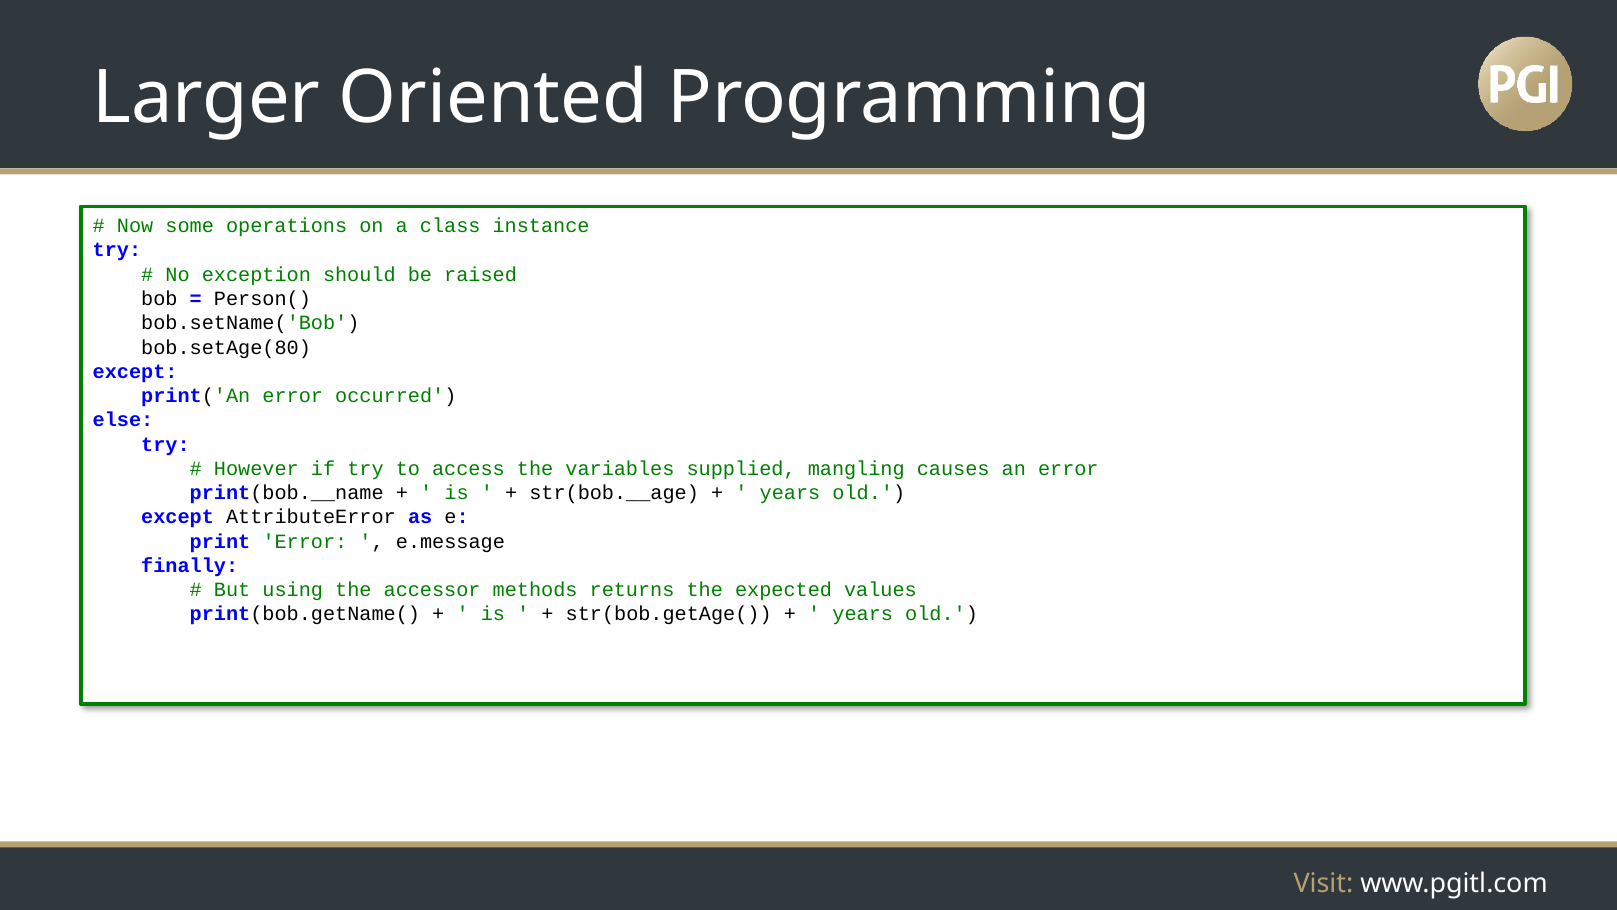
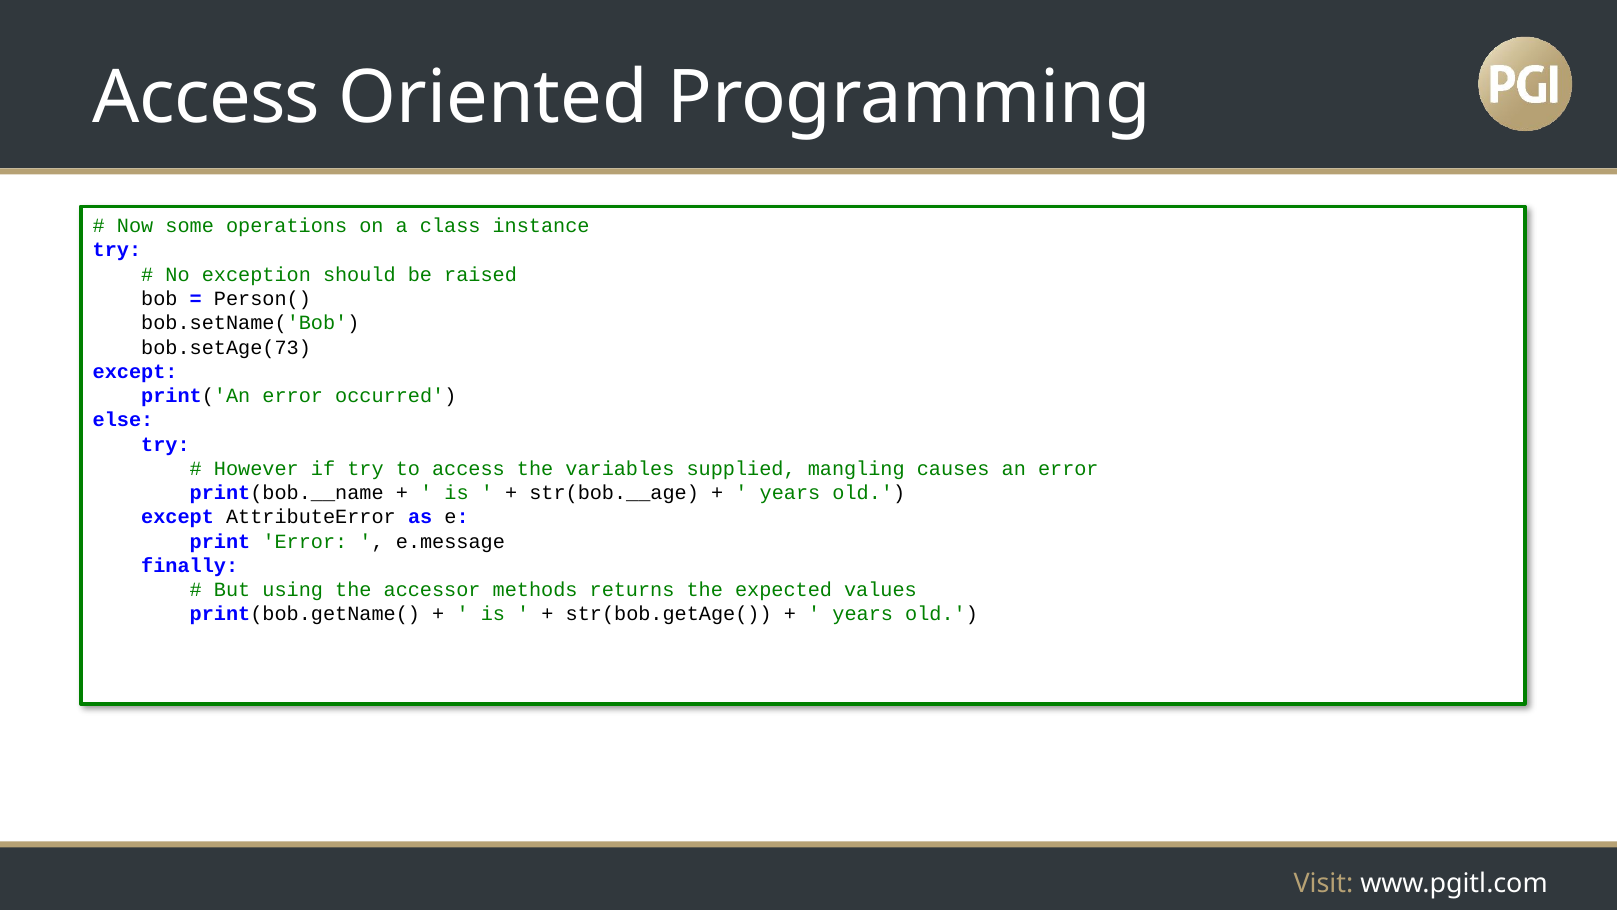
Larger: Larger -> Access (207, 98)
bob.setAge(80: bob.setAge(80 -> bob.setAge(73 (226, 347)
